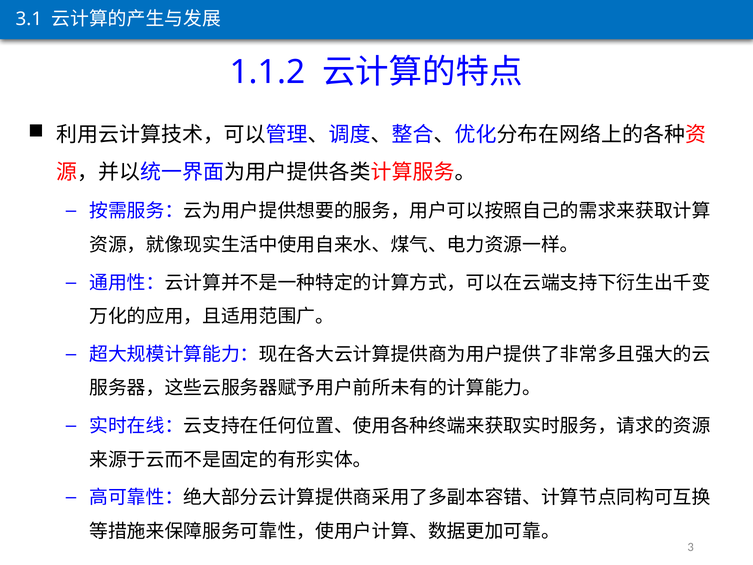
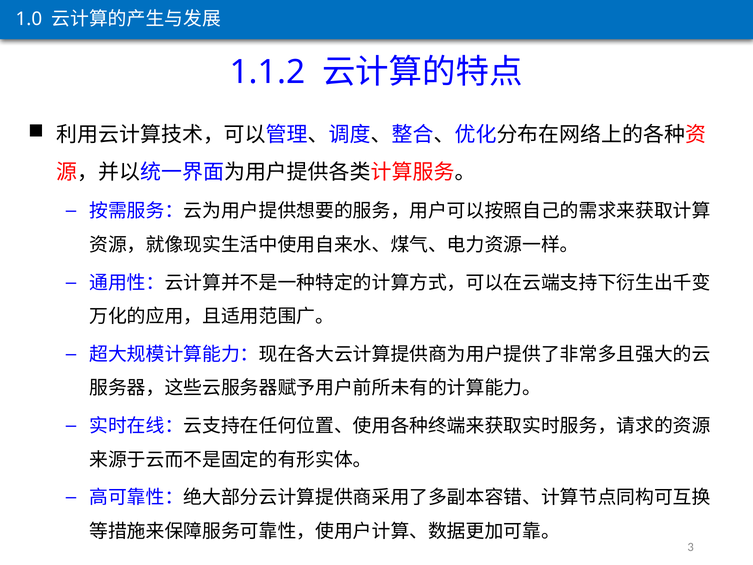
3.1: 3.1 -> 1.0 (29, 19)
